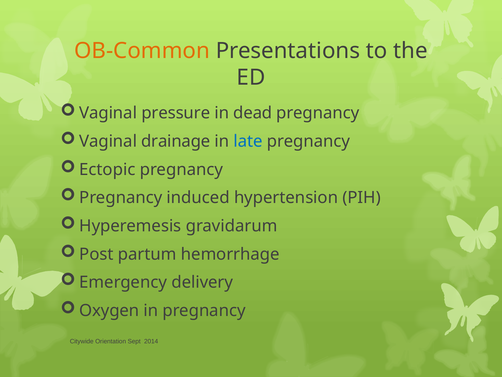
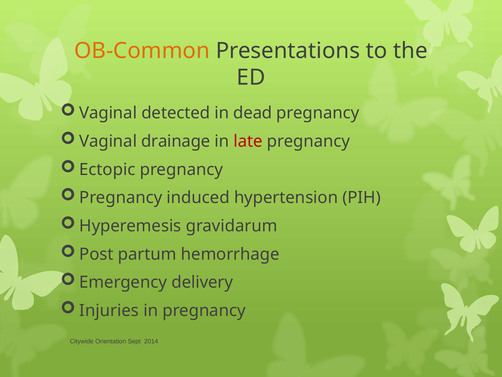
pressure: pressure -> detected (176, 113)
late colour: blue -> red (248, 141)
Oxygen: Oxygen -> Injuries (109, 310)
